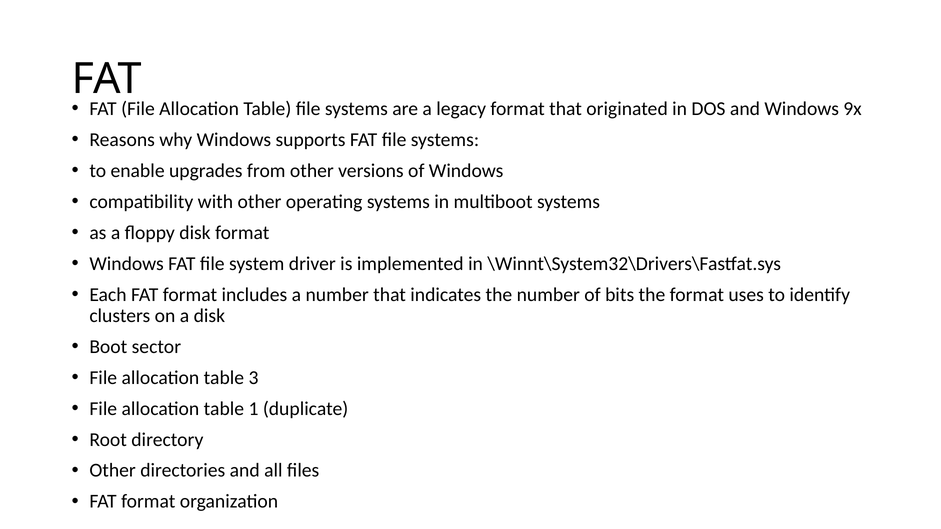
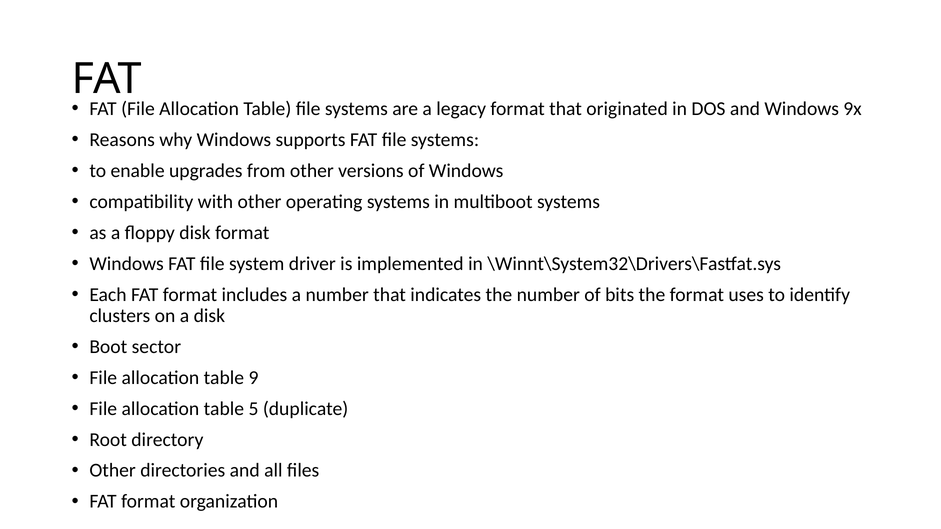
3: 3 -> 9 (253, 378)
1: 1 -> 5 (253, 409)
